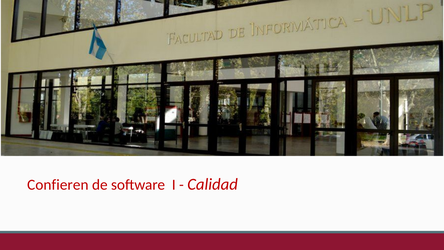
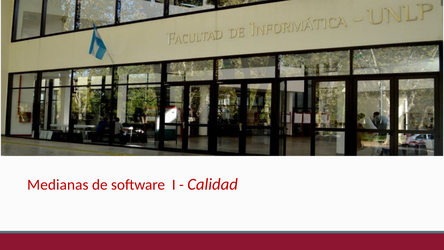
Confieren: Confieren -> Medianas (58, 185)
